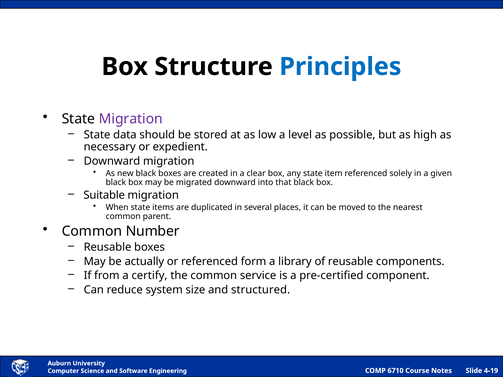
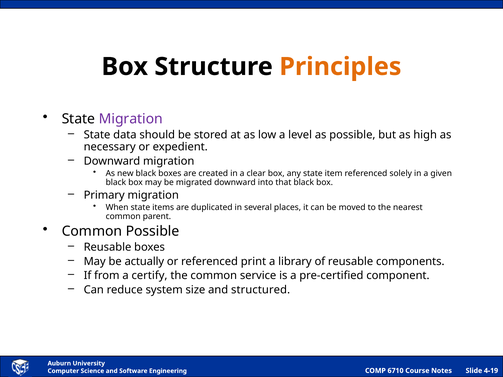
Principles colour: blue -> orange (340, 67)
Suitable: Suitable -> Primary (104, 195)
Common Number: Number -> Possible (153, 231)
form: form -> print (253, 261)
